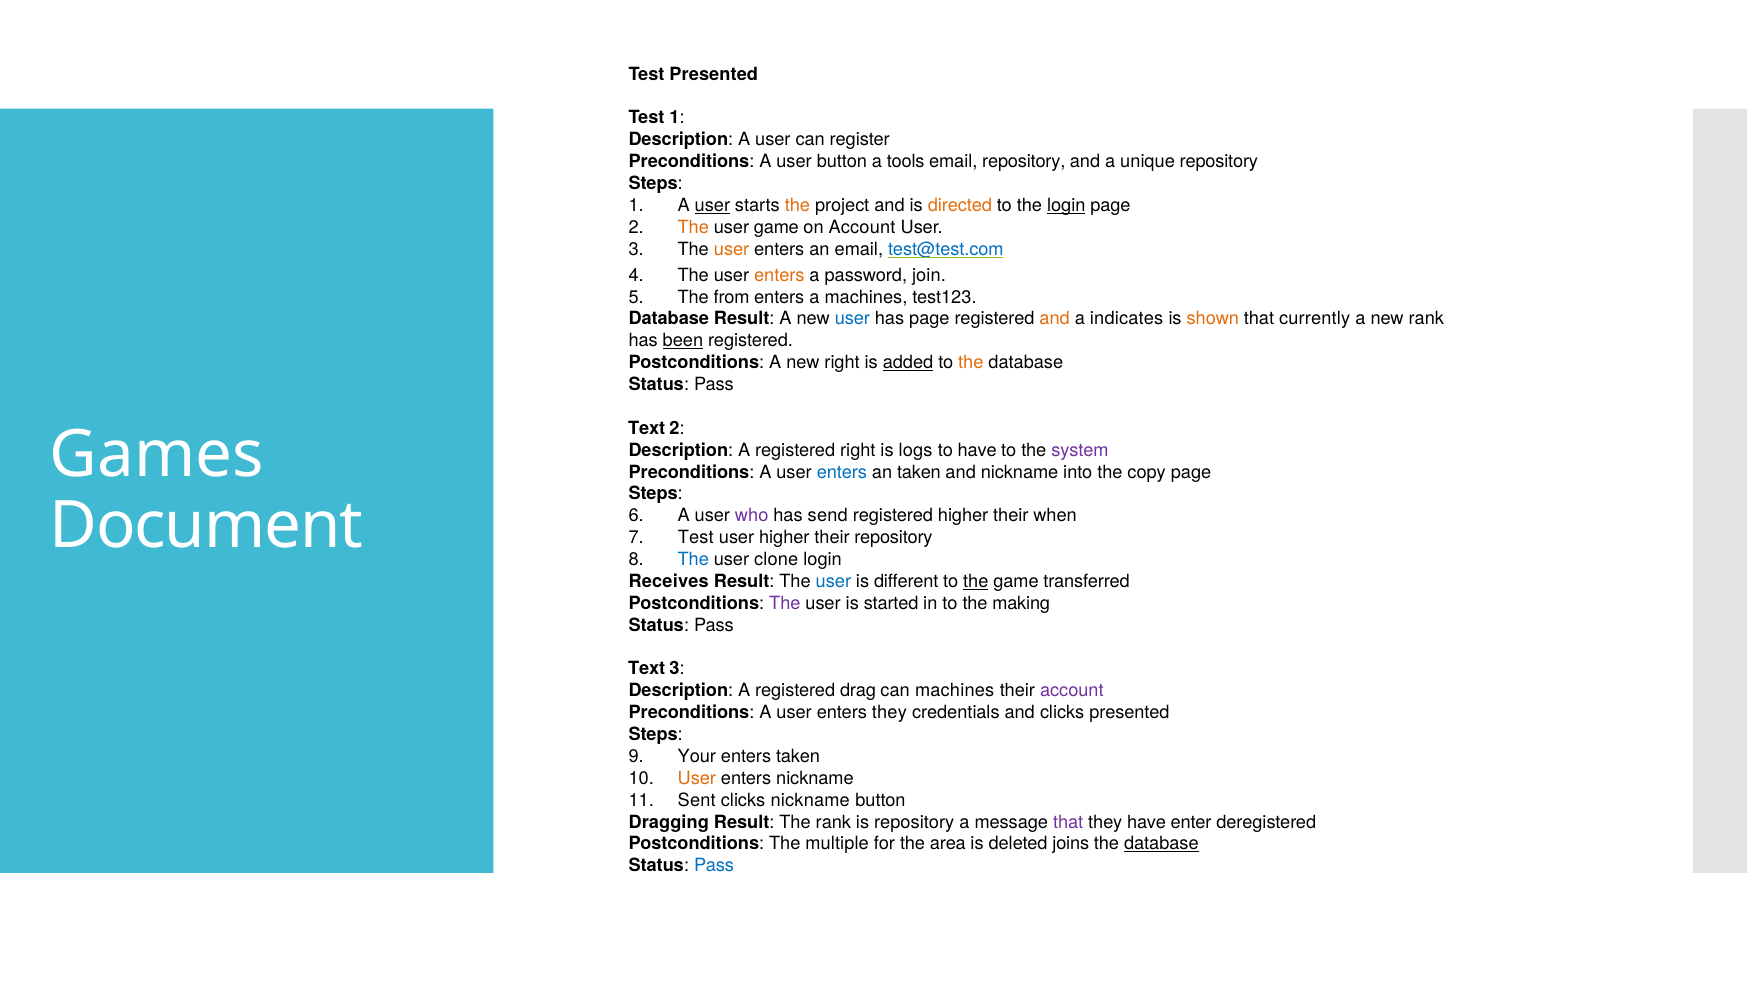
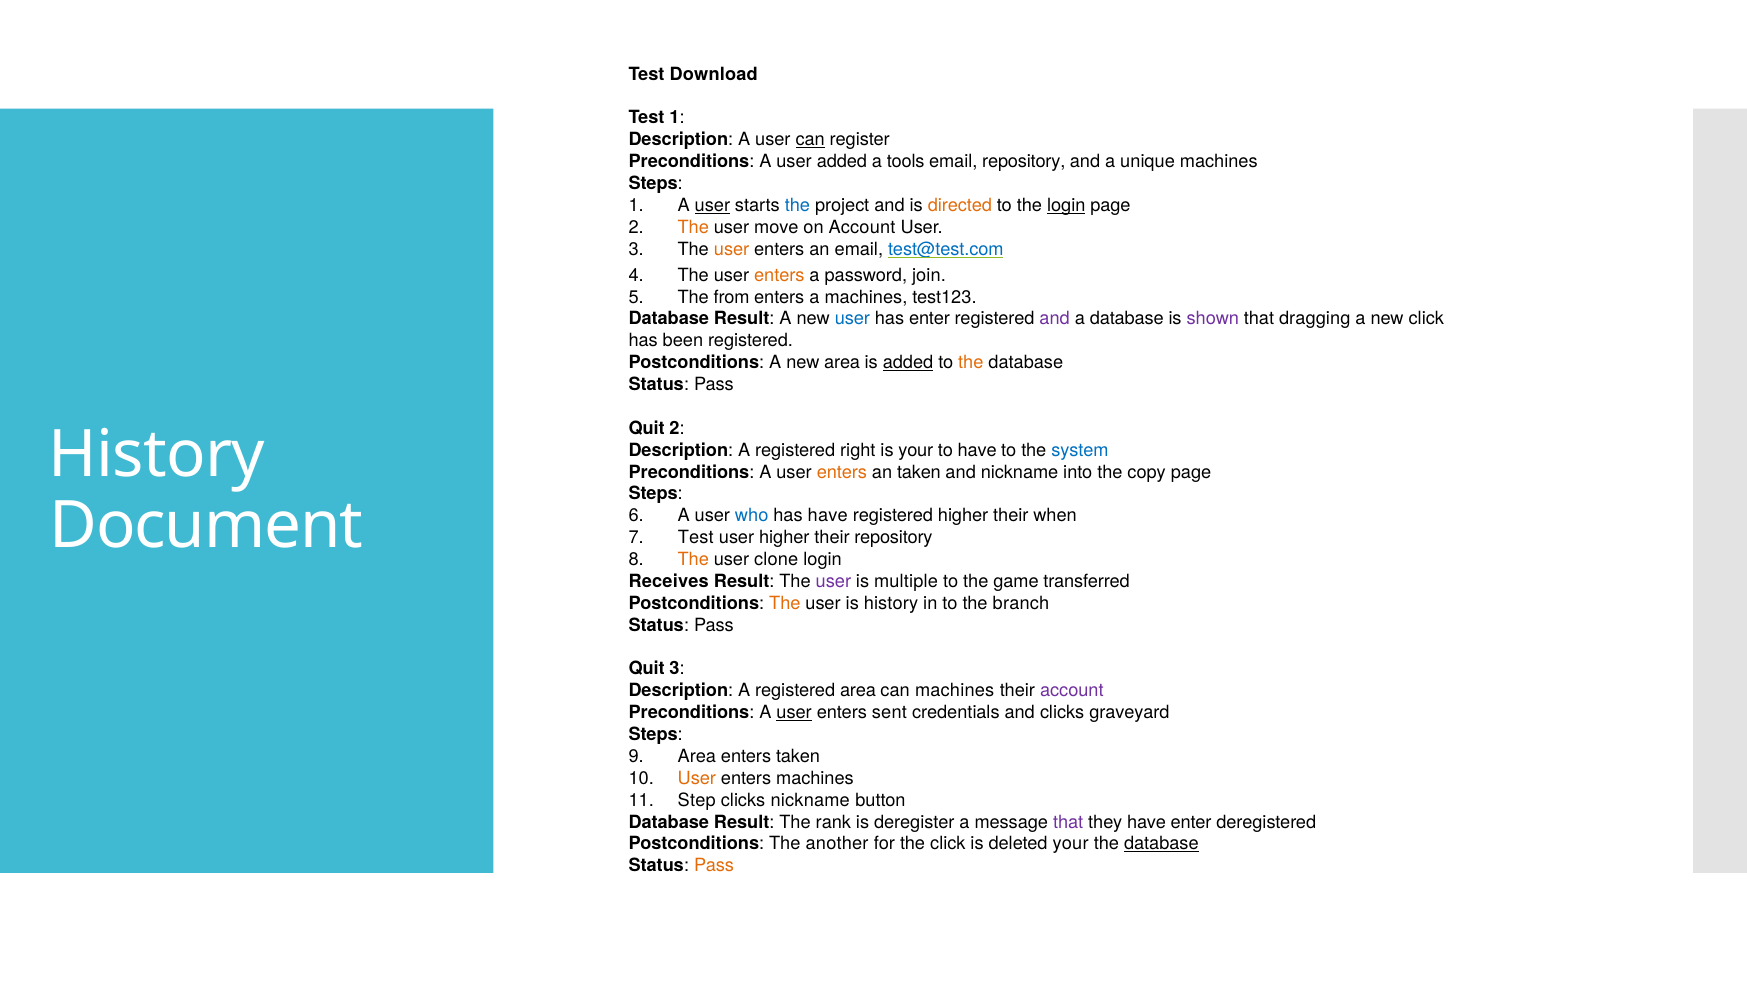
Test Presented: Presented -> Download (714, 74)
can underline: none -> present (810, 140)
user button: button -> added (842, 162)
unique repository: repository -> machines (1219, 162)
the colour: orange -> blue (797, 205)
user game: game -> move (776, 227)
has page: page -> enter (929, 319)
and colour: orange -> purple (1055, 319)
a indicates: indicates -> database (1127, 319)
shown colour: orange -> purple (1213, 319)
currently: currently -> dragging (1315, 319)
new rank: rank -> click (1426, 319)
been underline: present -> none (683, 341)
new right: right -> area (842, 363)
Text: Text -> Quit (647, 428)
Games: Games -> History (157, 455)
is logs: logs -> your (916, 450)
system colour: purple -> blue (1080, 450)
enters colour: blue -> orange (842, 472)
who colour: purple -> blue (752, 516)
has send: send -> have (828, 516)
The colour: blue -> orange (693, 559)
user colour: blue -> purple (833, 581)
different: different -> multiple (906, 581)
the underline: present -> none (976, 581)
The colour: purple -> orange (785, 603)
is started: started -> history (891, 603)
making: making -> branch (1021, 603)
Text: Text -> Quit (647, 669)
registered drag: drag -> area (858, 691)
user underline: none -> present (794, 712)
enters they: they -> sent (889, 712)
clicks presented: presented -> graveyard (1129, 712)
Your: Your -> Area (697, 756)
enters nickname: nickname -> machines (815, 778)
Sent: Sent -> Step (697, 800)
Dragging: Dragging -> Database (669, 822)
is repository: repository -> deregister (914, 822)
multiple: multiple -> another (837, 844)
the area: area -> click (948, 844)
deleted joins: joins -> your (1071, 844)
Pass colour: blue -> orange (714, 866)
